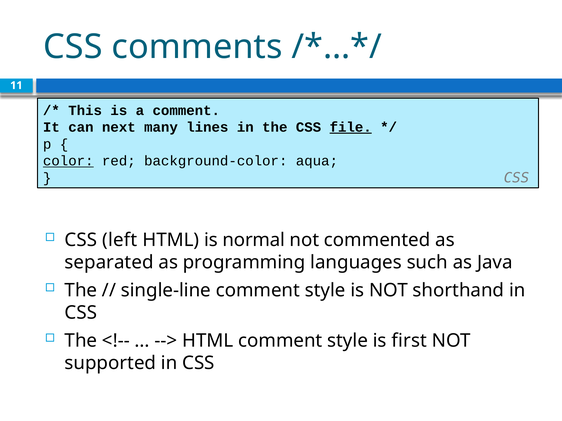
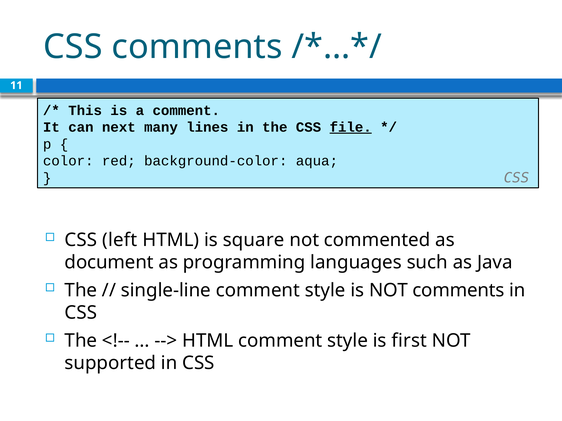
color underline: present -> none (68, 161)
normal: normal -> square (254, 240)
separated: separated -> document (109, 263)
NOT shorthand: shorthand -> comments (459, 291)
